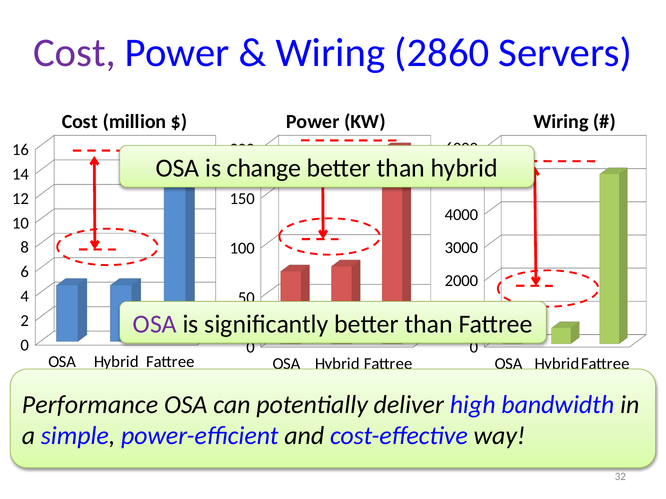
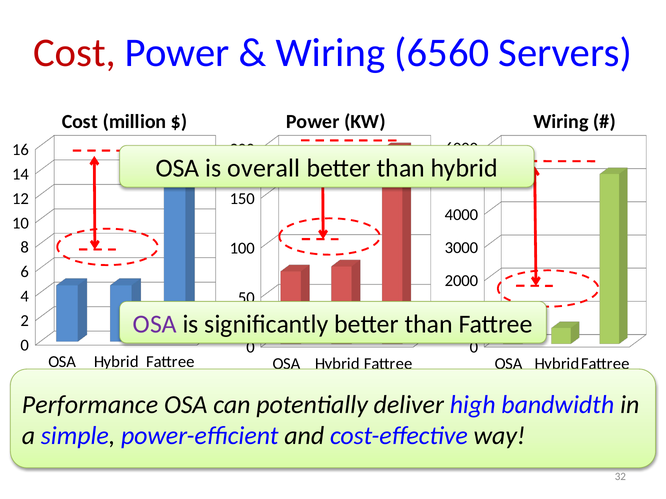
Cost colour: purple -> red (75, 53)
2860: 2860 -> 6560 (442, 53)
change: change -> overall (264, 168)
